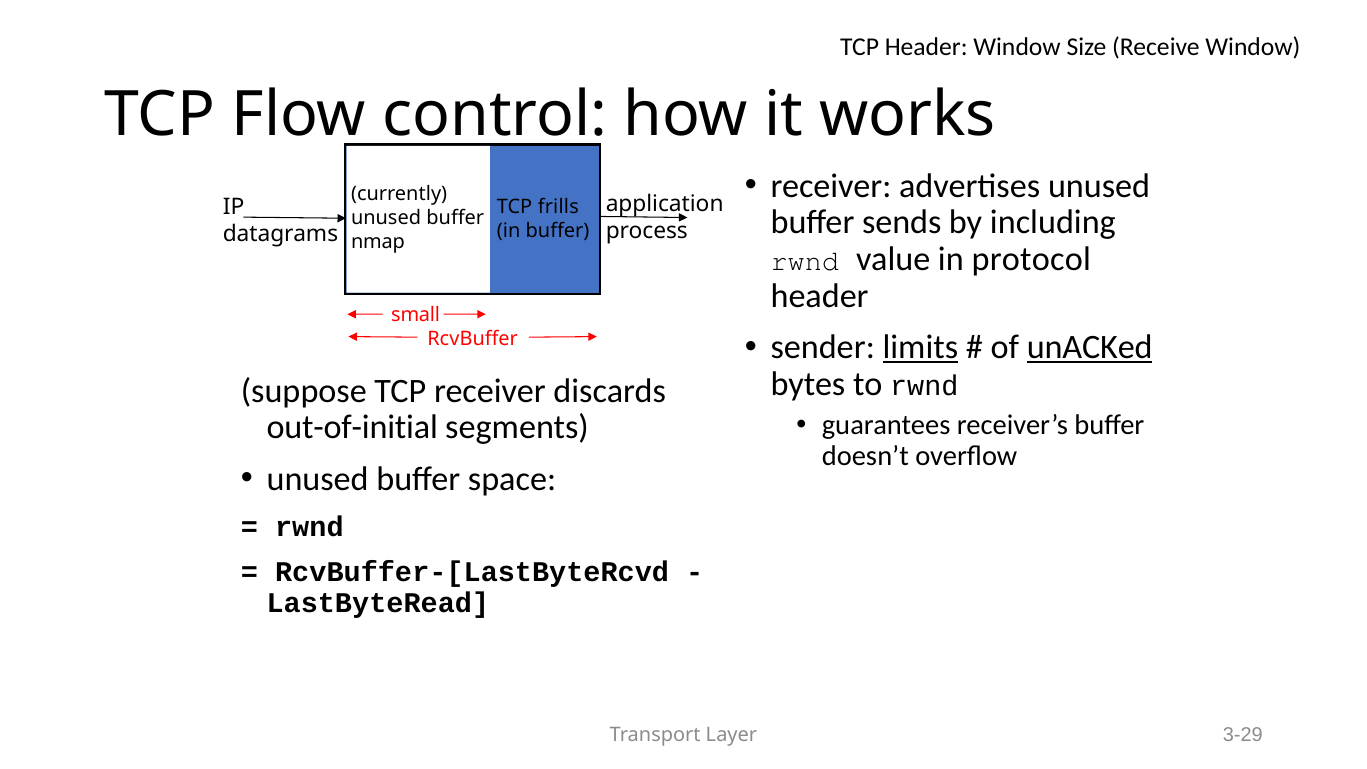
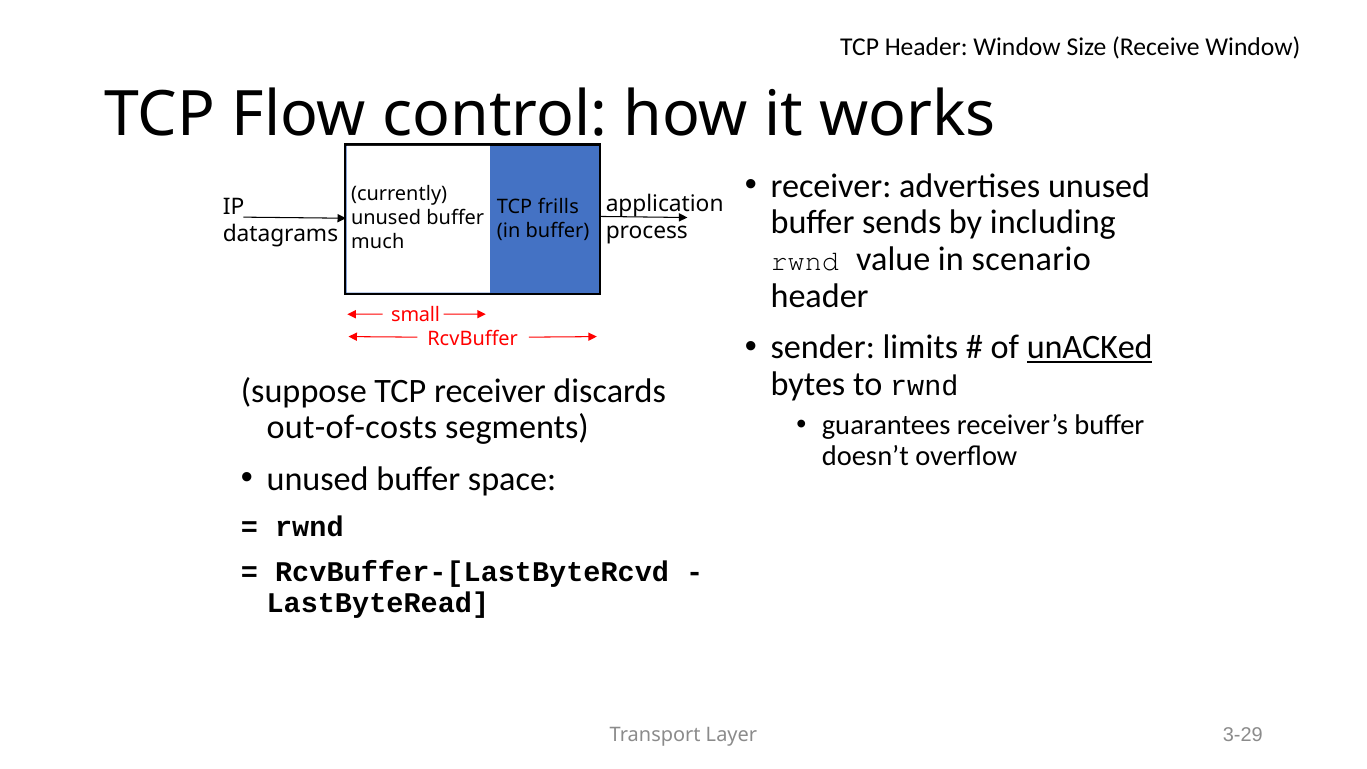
nmap: nmap -> much (378, 242)
protocol: protocol -> scenario (1031, 260)
limits underline: present -> none (920, 348)
out-of-initial: out-of-initial -> out-of-costs (352, 428)
